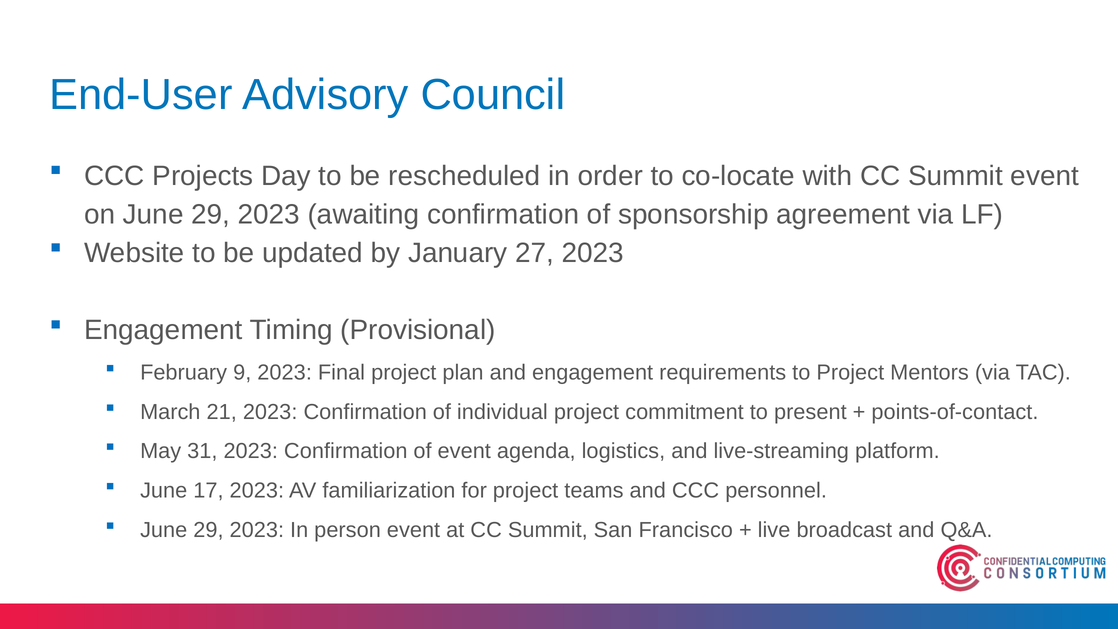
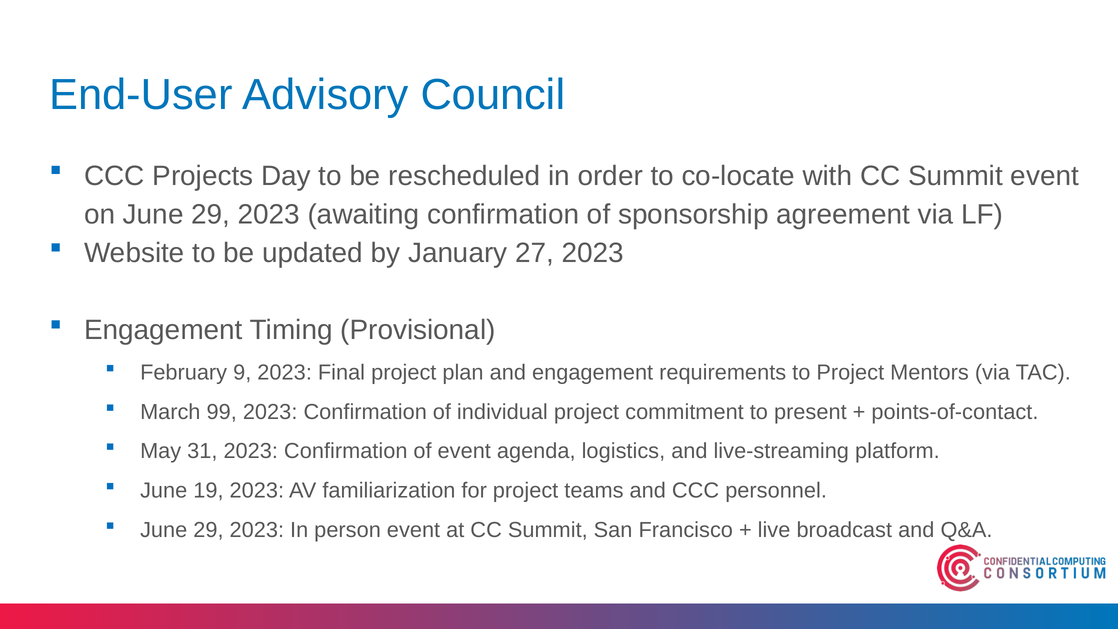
21: 21 -> 99 (222, 412)
17: 17 -> 19 (208, 491)
